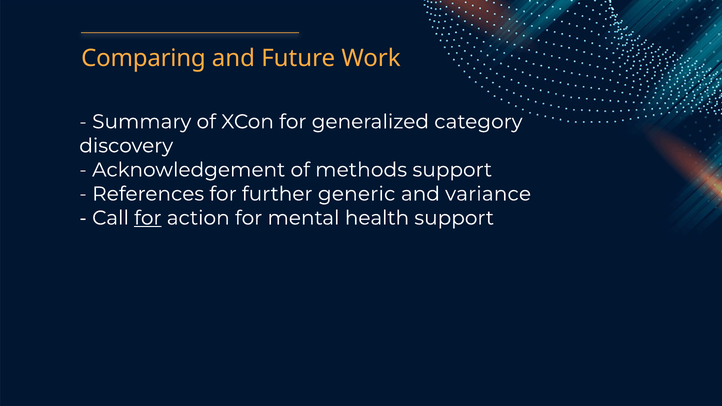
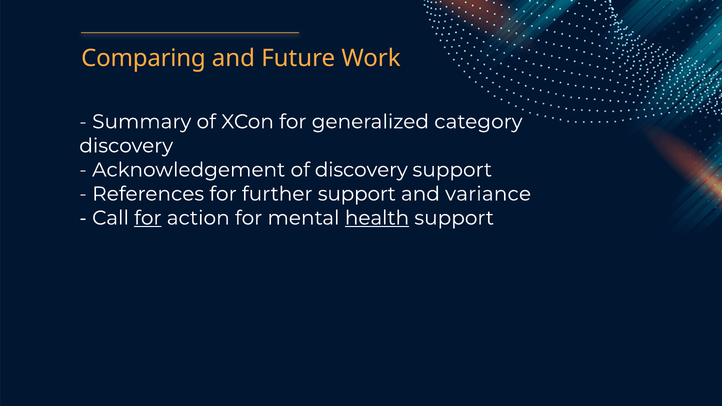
of methods: methods -> discovery (361, 170)
further generic: generic -> support (357, 194)
health underline: none -> present (377, 218)
